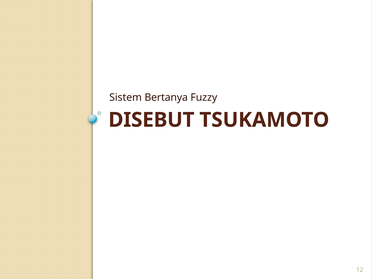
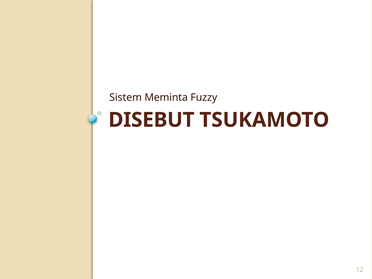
Bertanya: Bertanya -> Meminta (166, 97)
